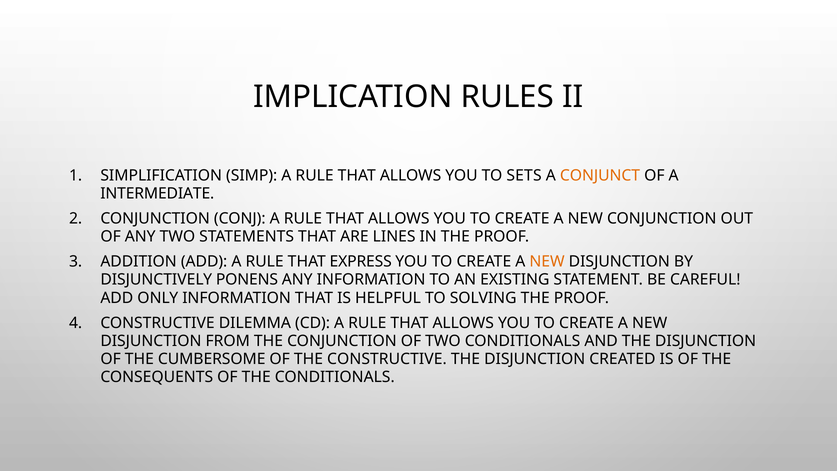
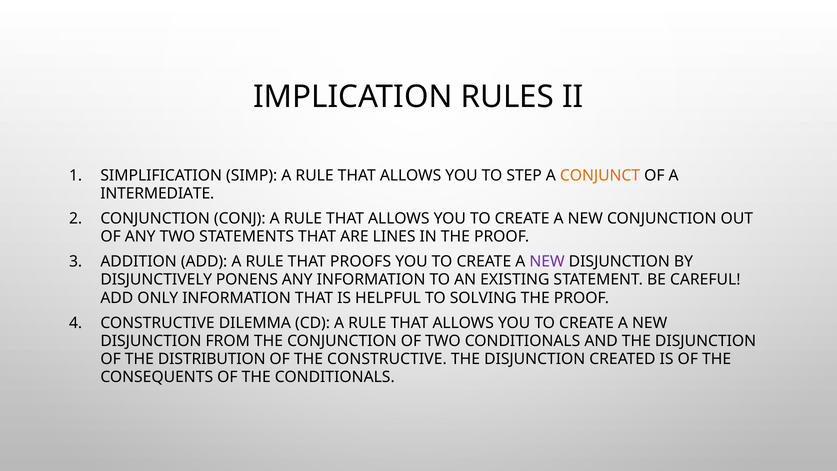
SETS: SETS -> STEP (524, 175)
EXPRESS: EXPRESS -> PROOFS (361, 262)
NEW colour: orange -> purple (547, 262)
CUMBERSOME: CUMBERSOME -> DISTRIBUTION (212, 359)
